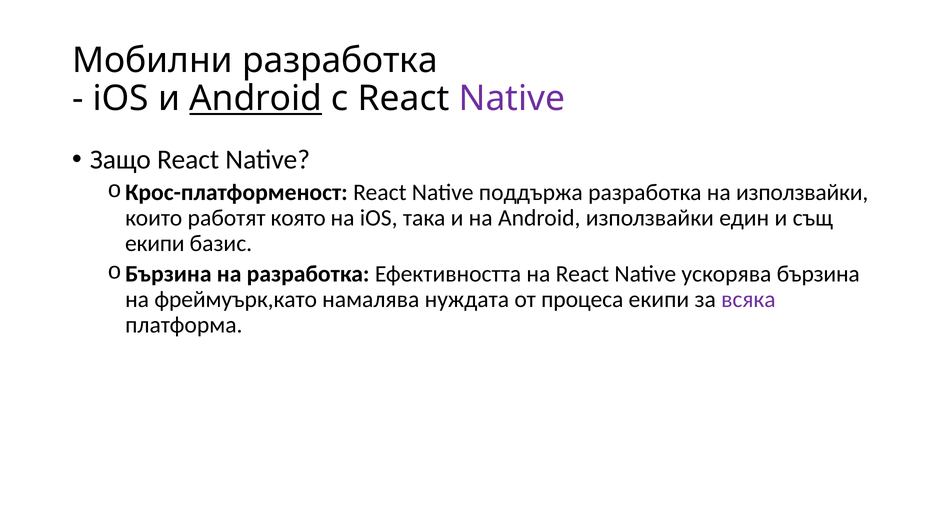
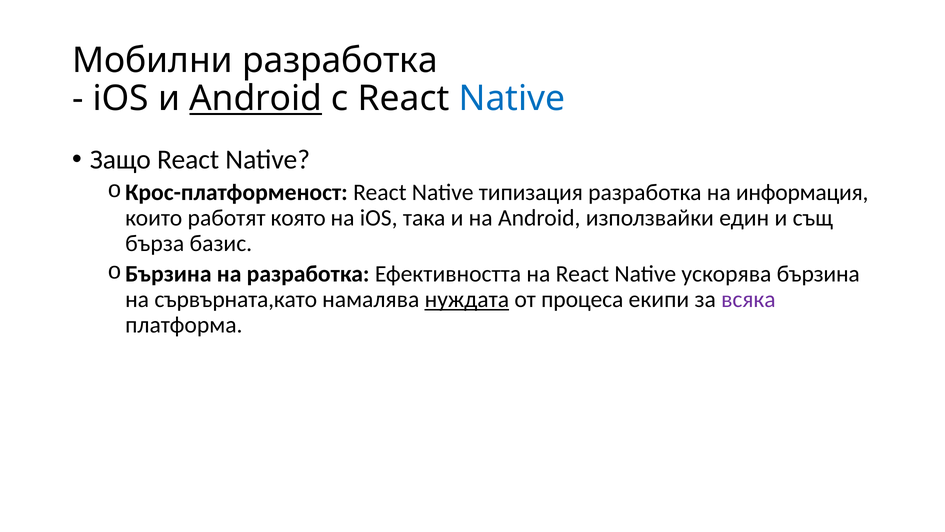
Native colour: purple -> blue (512, 99)
поддържа: поддържа -> типизация (531, 192)
на използвайки: използвайки -> информация (802, 192)
екипи: екипи -> бърза (155, 243)
фреймуърк,като: фреймуърк,като -> сървърната,като (236, 299)
нуждата underline: none -> present (467, 299)
